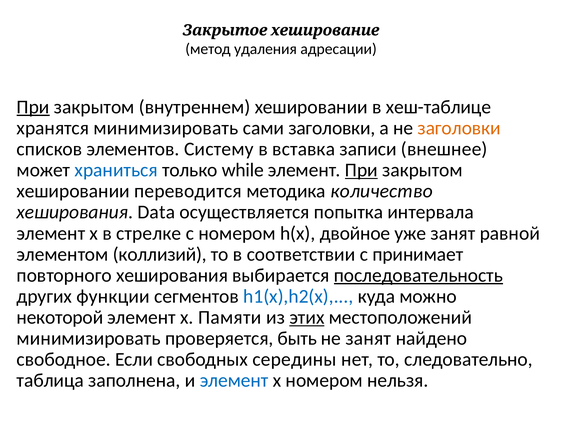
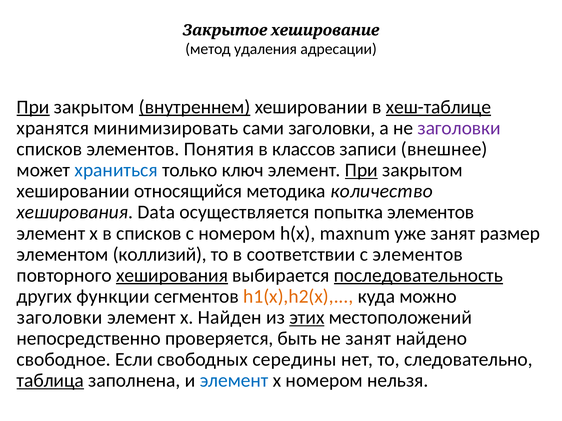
внутреннем underline: none -> present (195, 107)
хеш-таблице underline: none -> present (438, 107)
заголовки colour: orange -> purple (459, 128)
Систему: Систему -> Понятия (219, 149)
вставка: вставка -> классов (304, 149)
while: while -> ключ (243, 170)
переводится: переводится -> относящийся (188, 191)
попытка интервала: интервала -> элементов (431, 212)
в стрелке: стрелке -> списков (149, 234)
двойное: двойное -> maxnum (355, 234)
равной: равной -> размер (510, 234)
с принимает: принимает -> элементов (418, 255)
хеширования underline: none -> present (172, 276)
h1(х),h2(х colour: blue -> orange (298, 297)
некоторой: некоторой -> заголовки (60, 318)
Памяти: Памяти -> Найден (230, 318)
минимизировать: минимизировать -> непосредственно (89, 339)
таблица underline: none -> present (50, 381)
